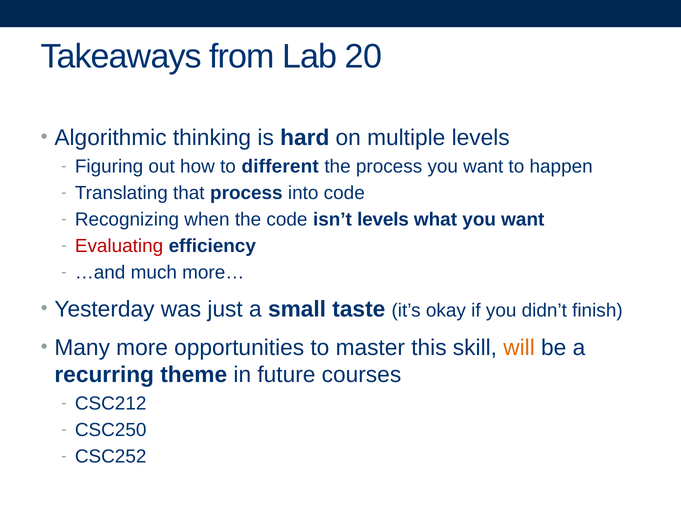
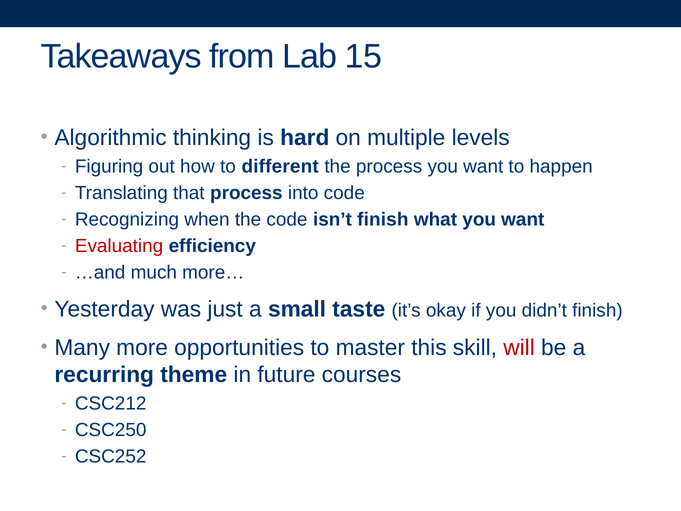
20: 20 -> 15 (363, 56)
isn’t levels: levels -> finish (383, 219)
will colour: orange -> red (519, 348)
